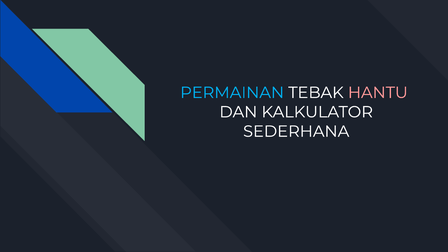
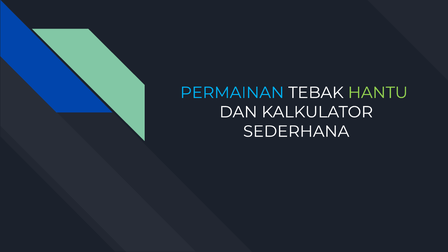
HANTU colour: pink -> light green (378, 93)
